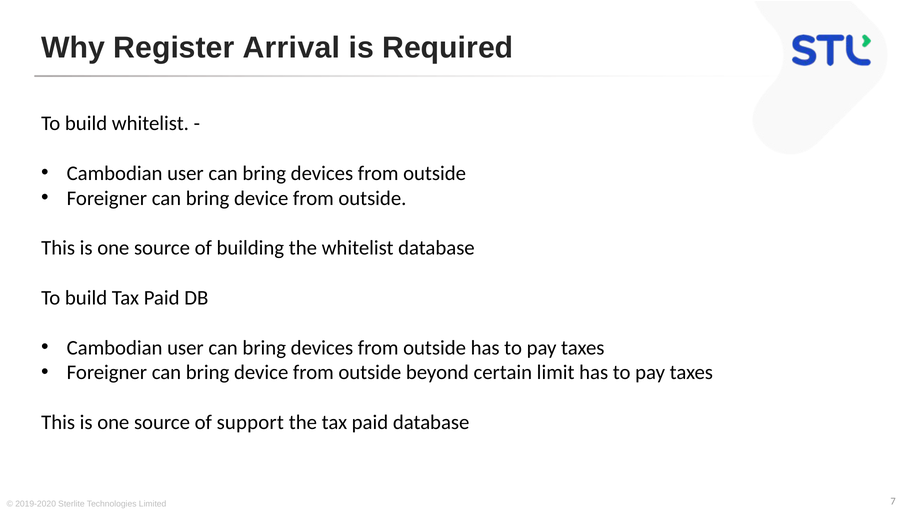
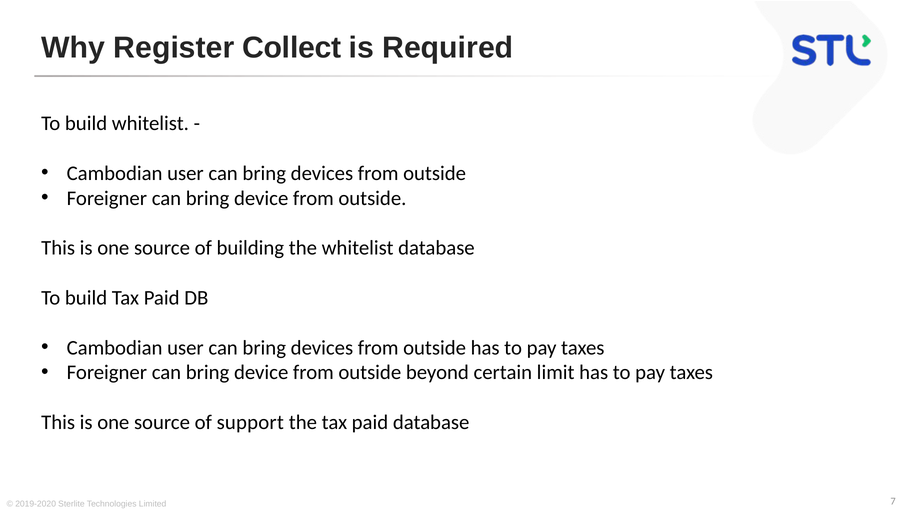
Register Arrival: Arrival -> Collect (292, 48)
